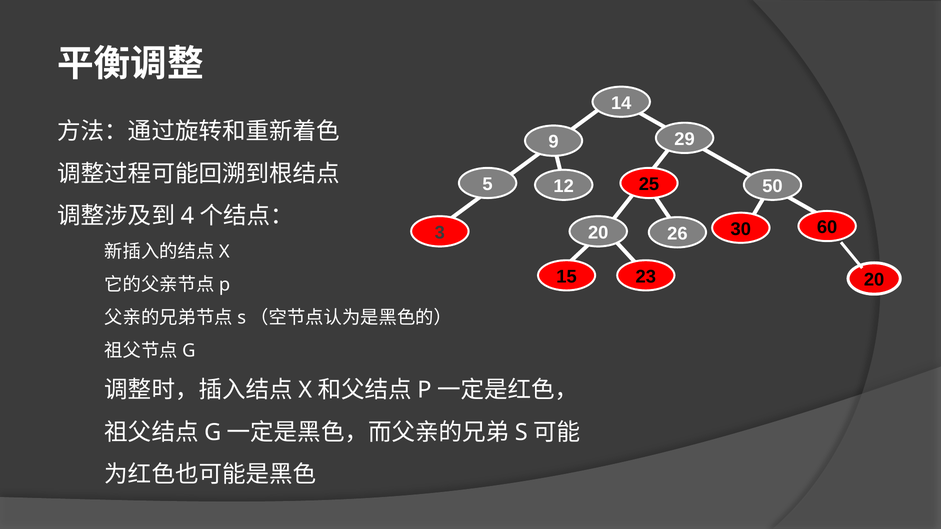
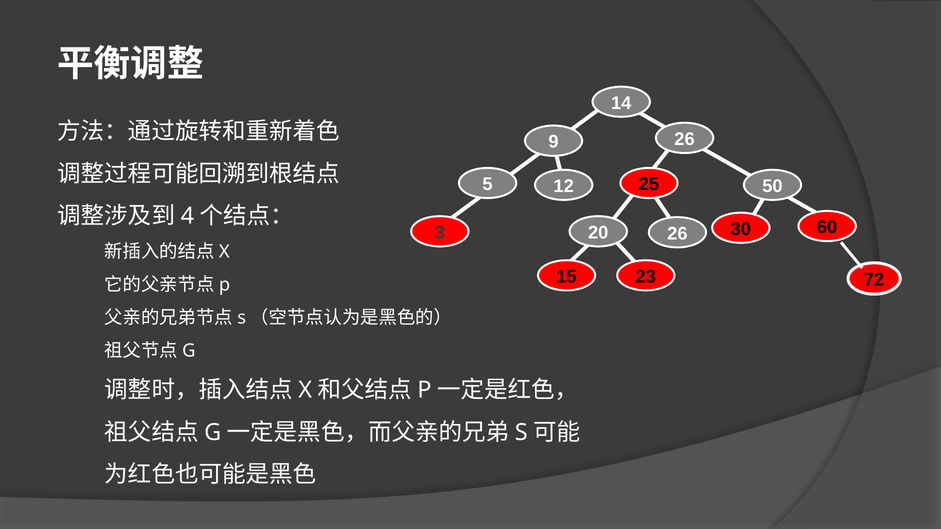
9 29: 29 -> 26 (685, 139)
23 20: 20 -> 72 (874, 280)
